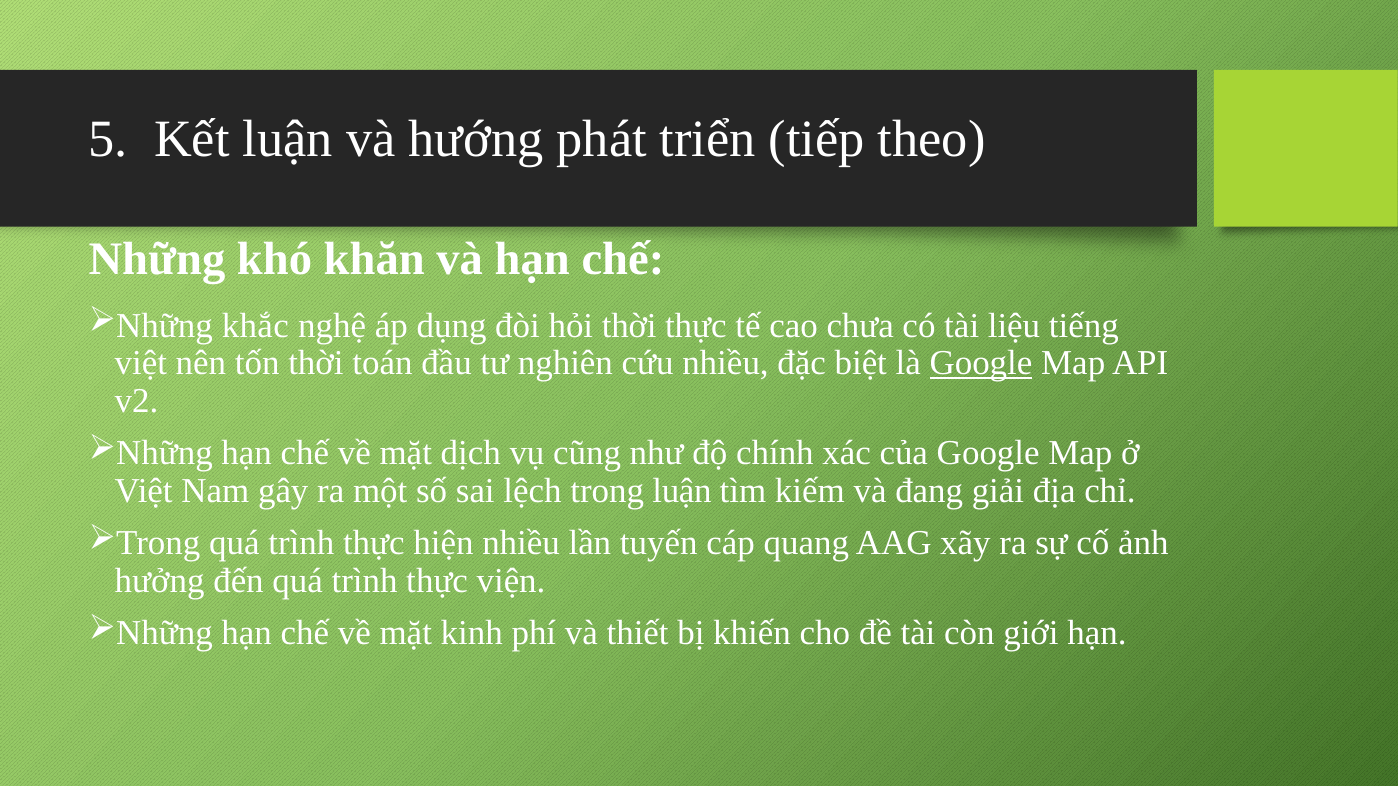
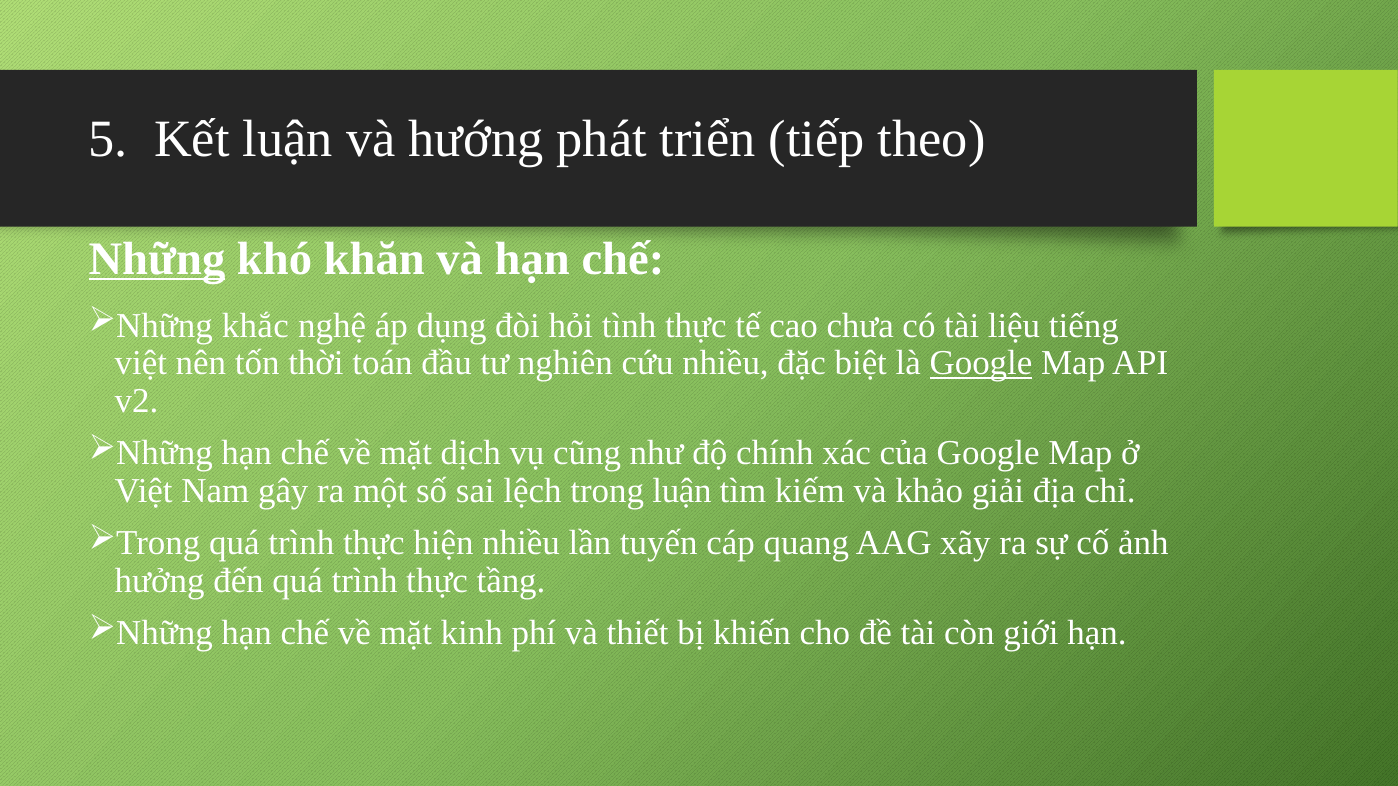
Những underline: none -> present (157, 259)
hỏi thời: thời -> tình (629, 326)
đang: đang -> khảo (929, 491)
viện: viện -> tầng (511, 581)
